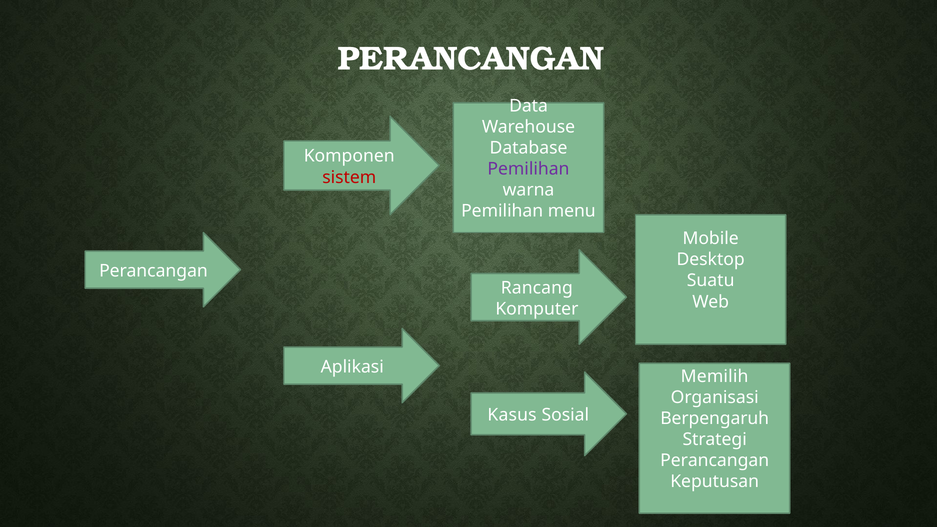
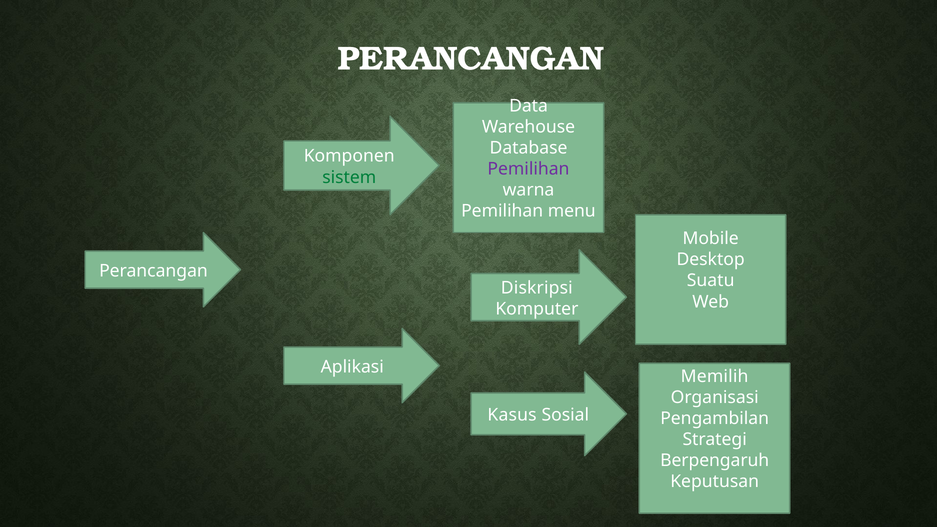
sistem colour: red -> green (349, 177)
Rancang: Rancang -> Diskripsi (537, 288)
Berpengaruh: Berpengaruh -> Pengambilan (715, 418)
Perancangan: Perancangan -> Berpengaruh (715, 461)
